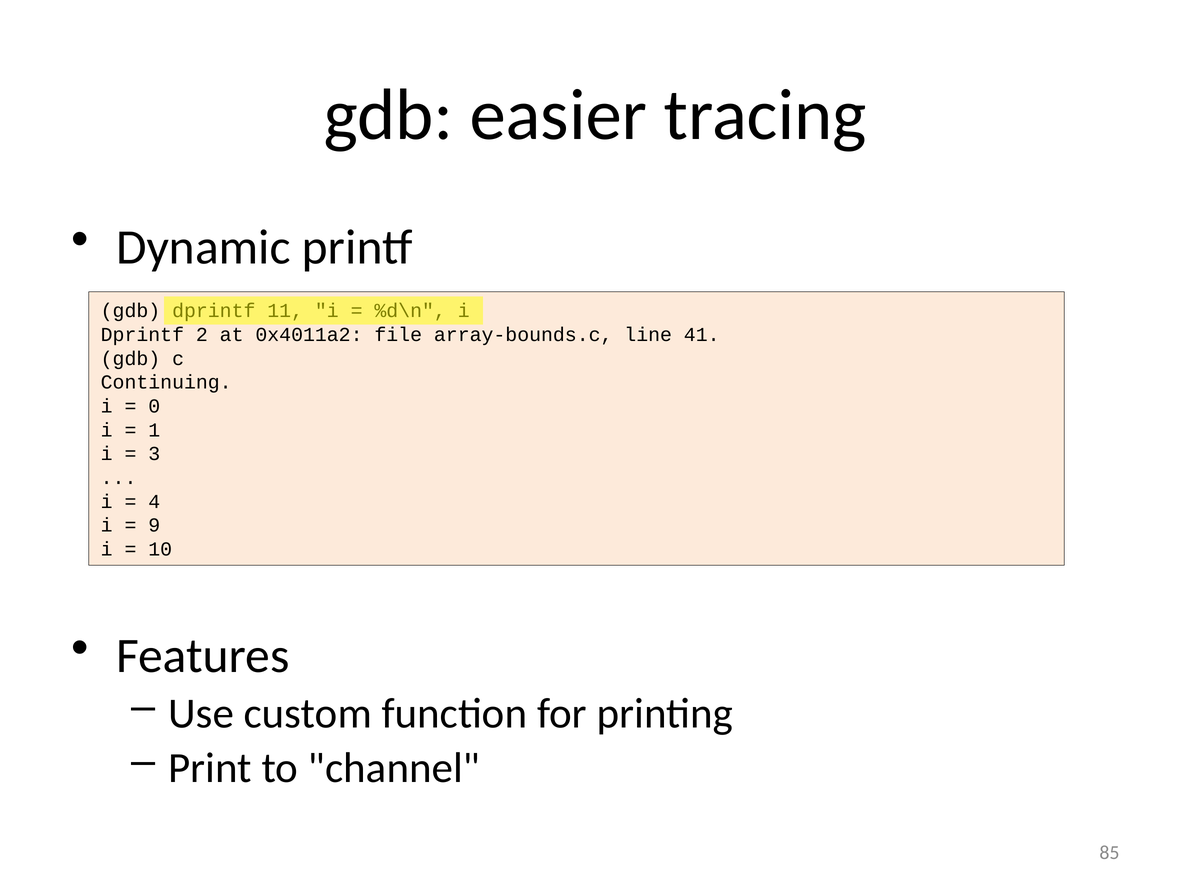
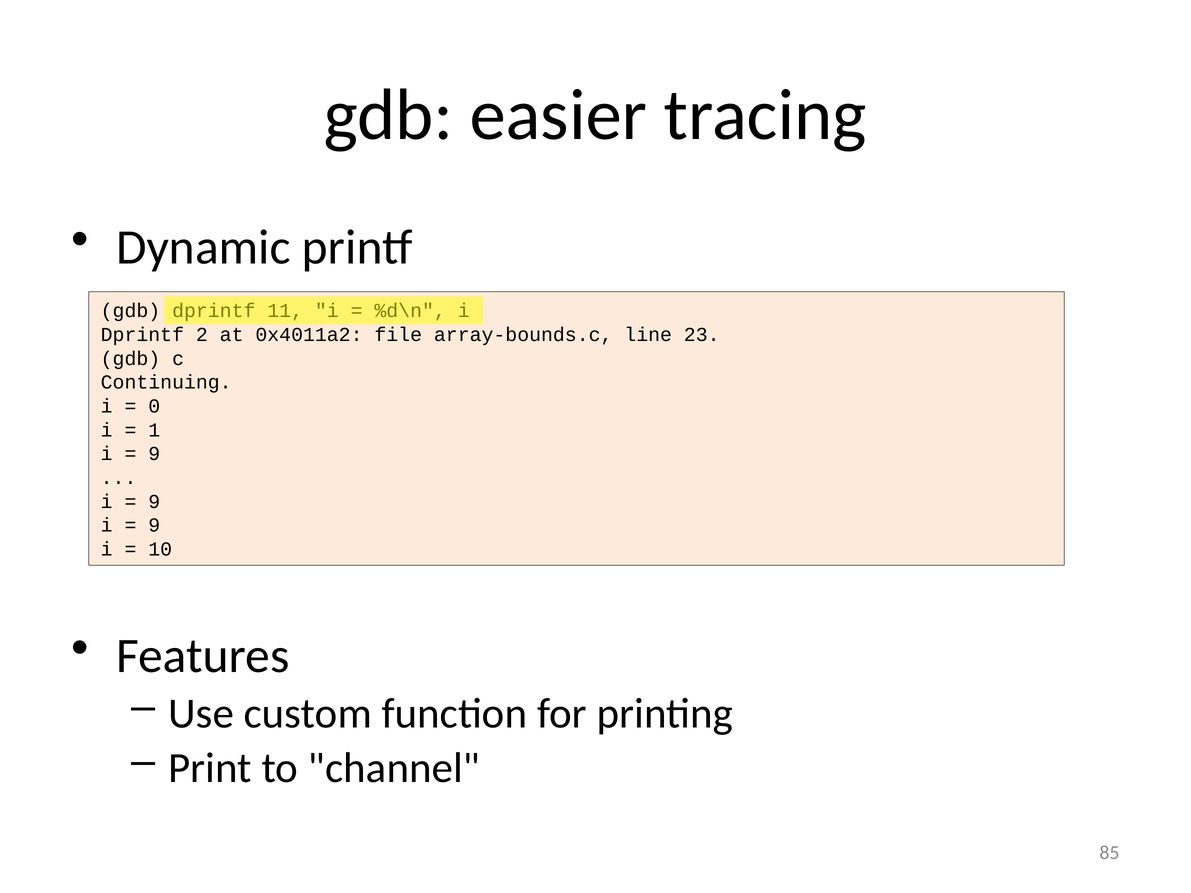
41: 41 -> 23 (702, 335)
3: 3 -> 9 (154, 454)
4: 4 -> 9 (154, 502)
